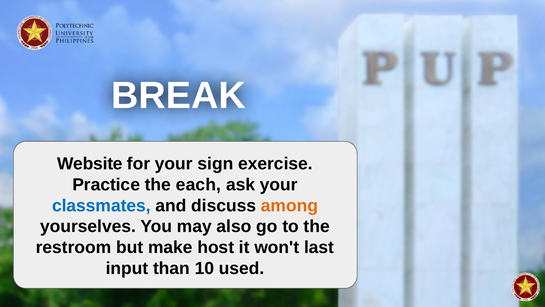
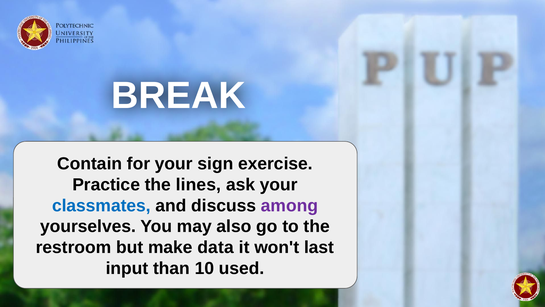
Website: Website -> Contain (90, 164)
each: each -> lines (198, 184)
among colour: orange -> purple (289, 205)
host: host -> data (216, 247)
